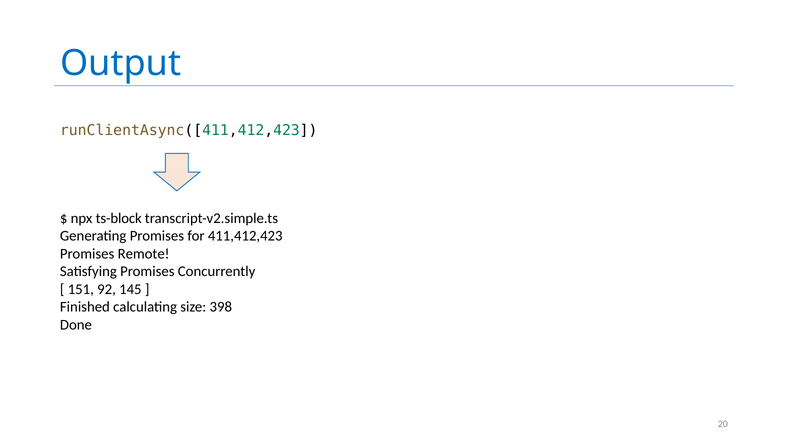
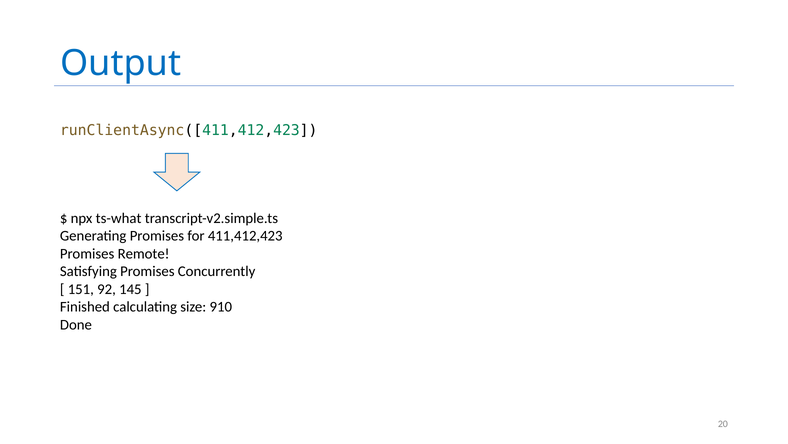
ts-block: ts-block -> ts-what (119, 218)
398: 398 -> 910 (221, 307)
